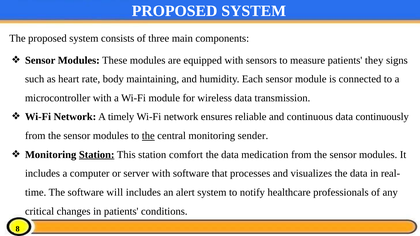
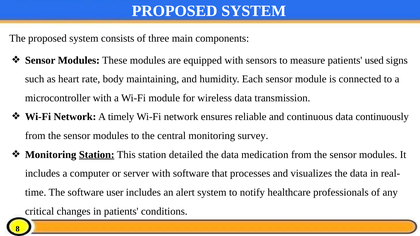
they: they -> used (374, 60)
the underline: present -> none (148, 136)
sender: sender -> survey (253, 136)
comfort: comfort -> detailed (186, 155)
will: will -> user (115, 193)
